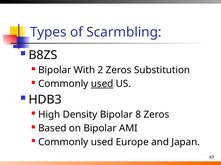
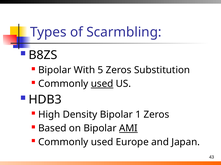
2: 2 -> 5 (100, 70)
8: 8 -> 1 (138, 115)
AMI underline: none -> present (128, 129)
